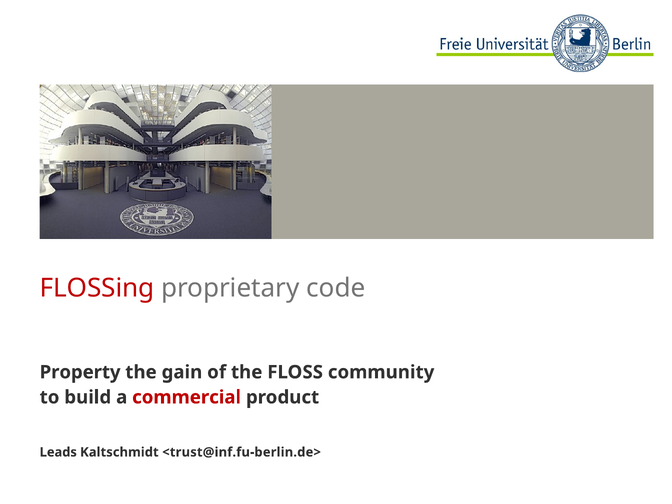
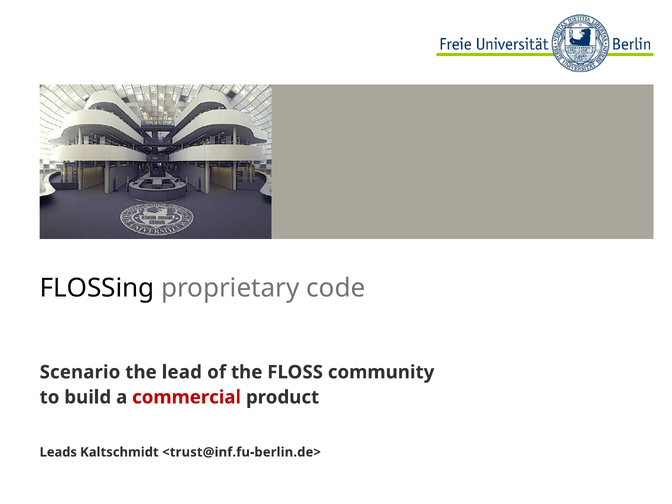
FLOSSing colour: red -> black (97, 288)
Property: Property -> Scenario (80, 372)
gain: gain -> lead (182, 372)
